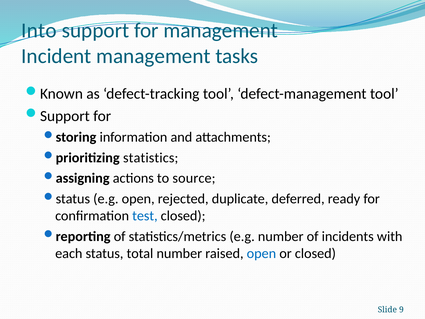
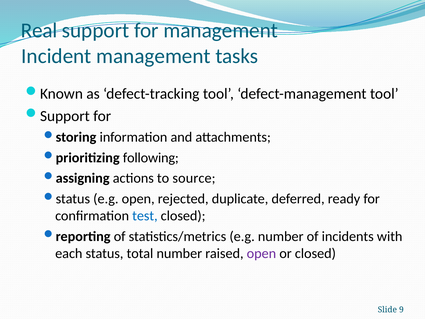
Into: Into -> Real (39, 31)
statistics: statistics -> following (151, 158)
open colour: blue -> purple (261, 253)
